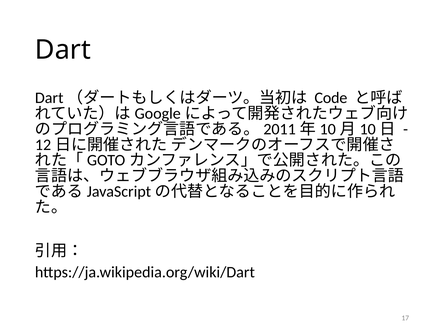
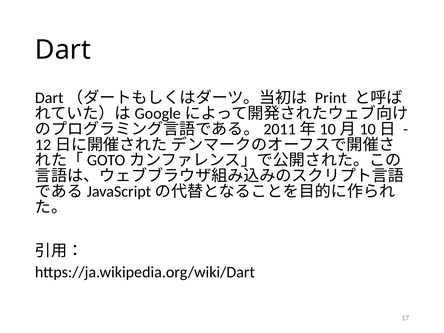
Code: Code -> Print (331, 98)
